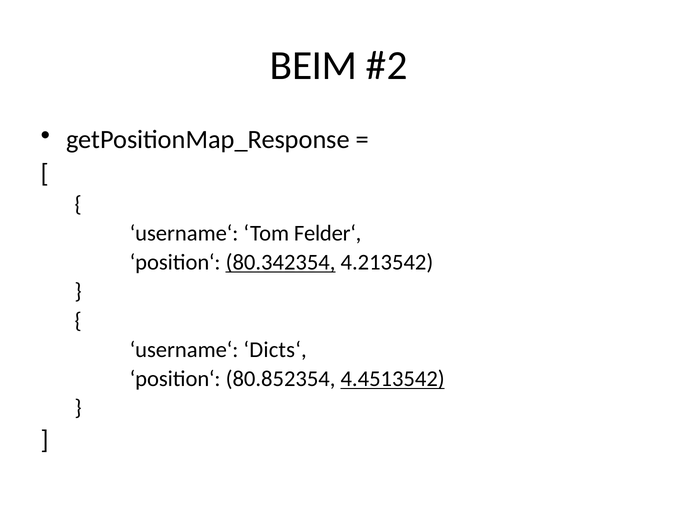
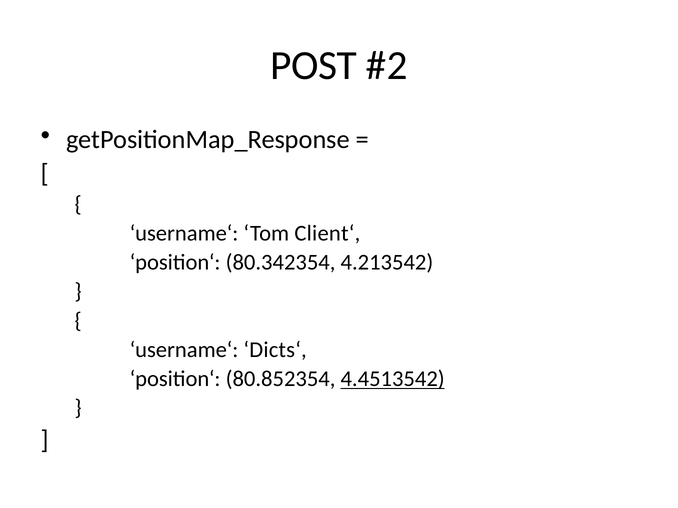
BEIM: BEIM -> POST (314, 66)
Felder‘: Felder‘ -> Client‘ (327, 233)
80.342354 underline: present -> none (281, 263)
